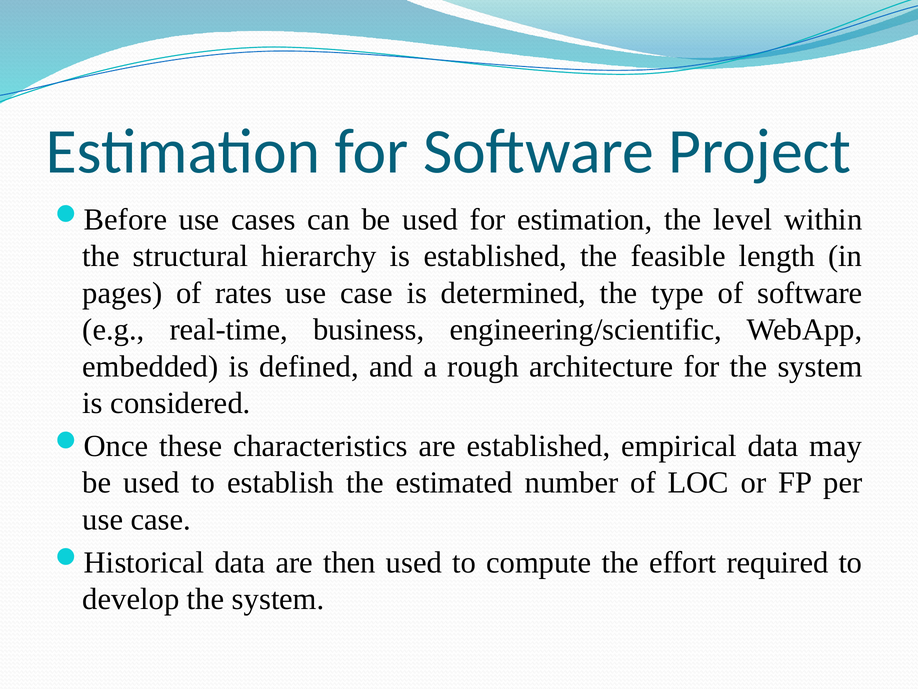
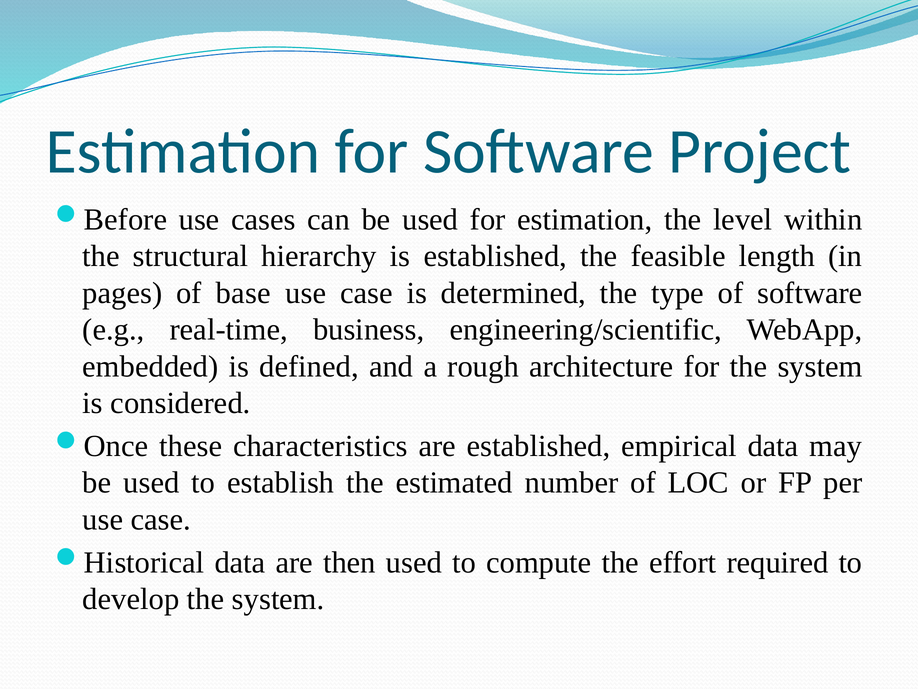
rates: rates -> base (243, 293)
